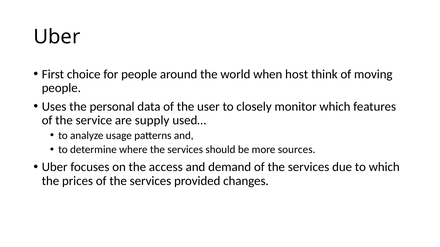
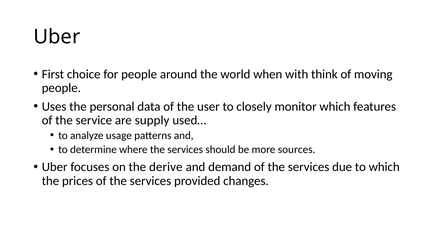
host: host -> with (297, 74)
access: access -> derive (166, 167)
